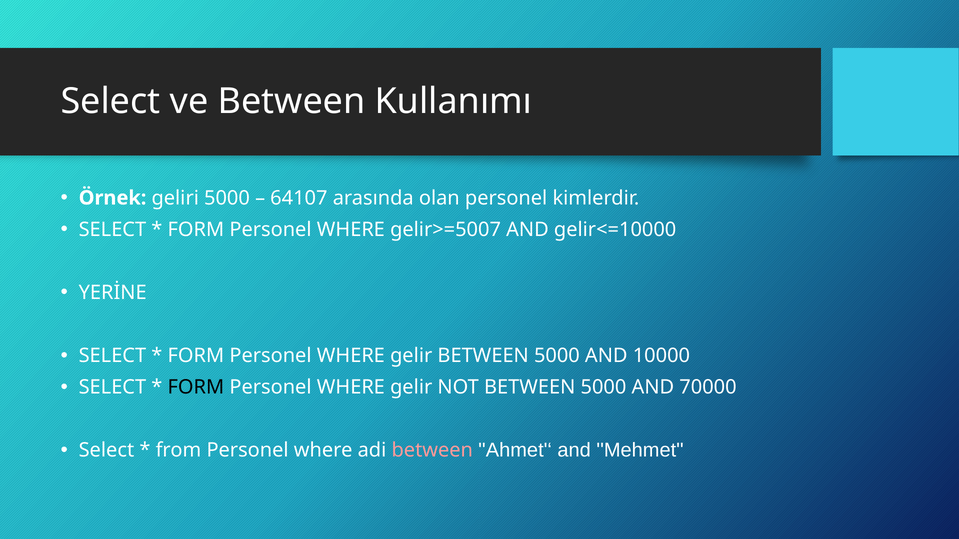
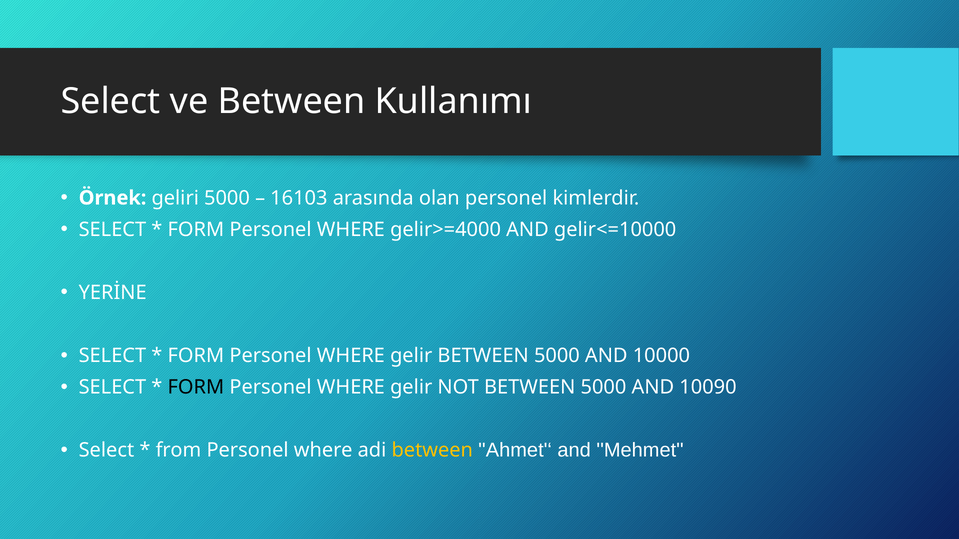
64107: 64107 -> 16103 (299, 198)
gelir>=5007: gelir>=5007 -> gelir>=4000 (446, 230)
70000: 70000 -> 10090 (708, 388)
between colour: pink -> yellow (432, 451)
